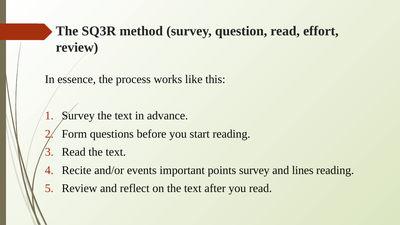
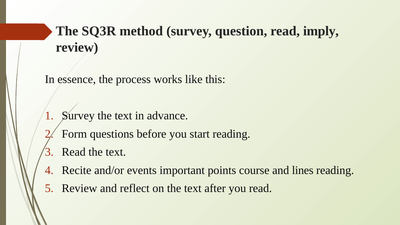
effort: effort -> imply (321, 31)
points survey: survey -> course (254, 170)
